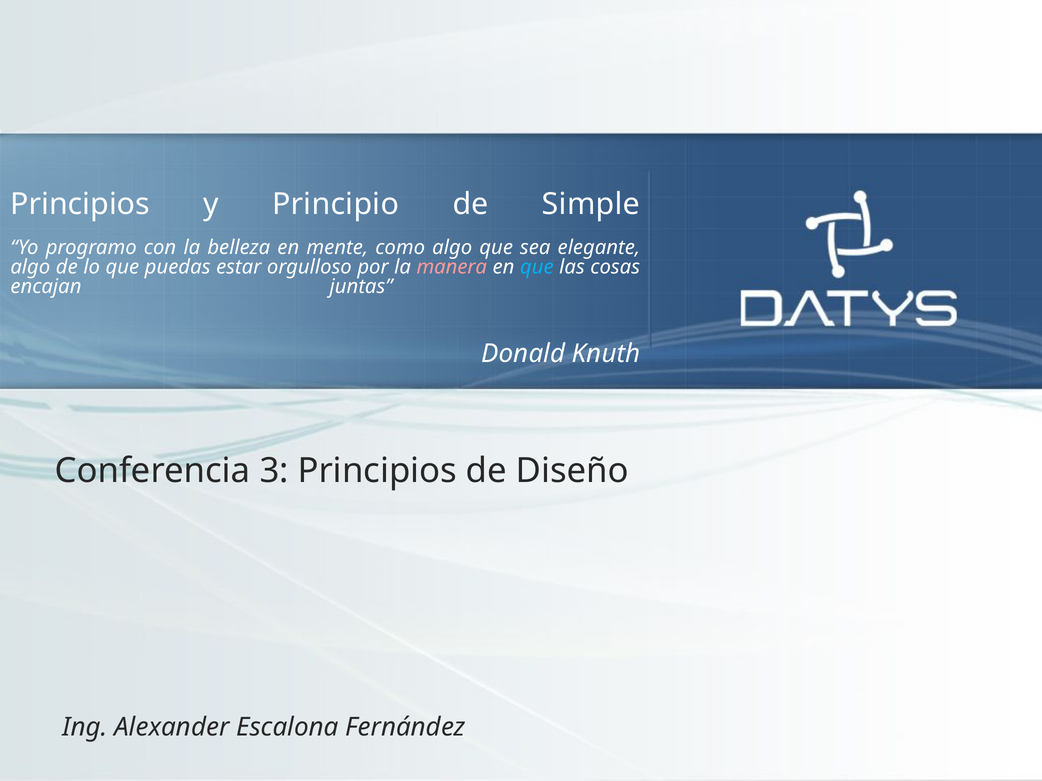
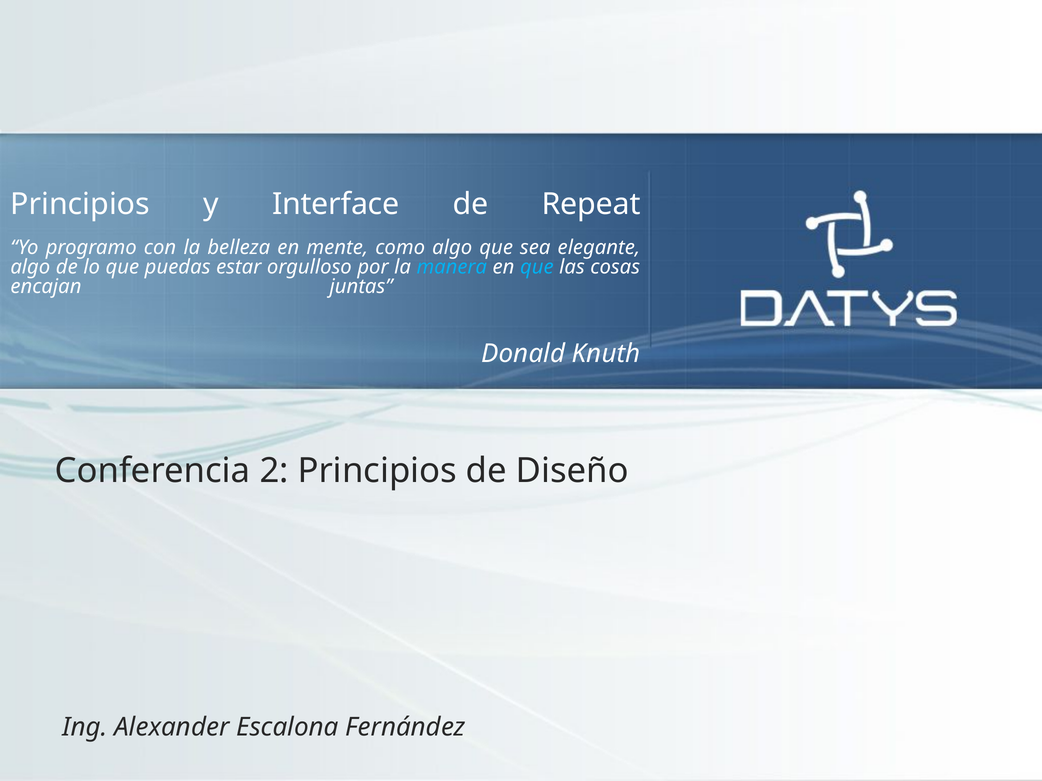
Principio: Principio -> Interface (336, 204)
Simple: Simple -> Repeat (591, 204)
manera colour: pink -> light blue (452, 267)
3: 3 -> 2 (274, 471)
